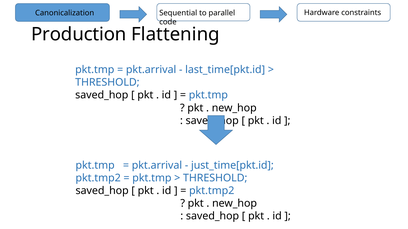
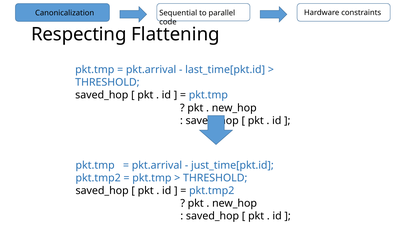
Production: Production -> Respecting (79, 34)
